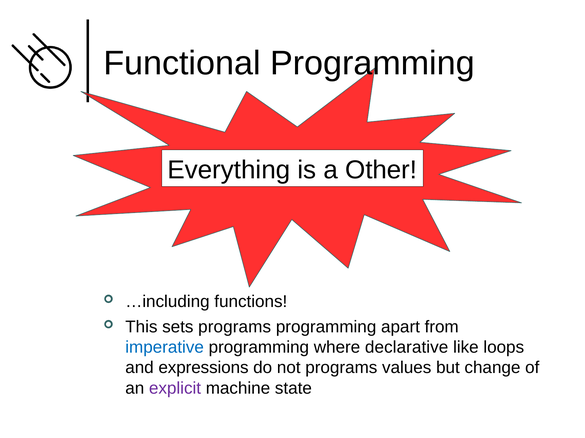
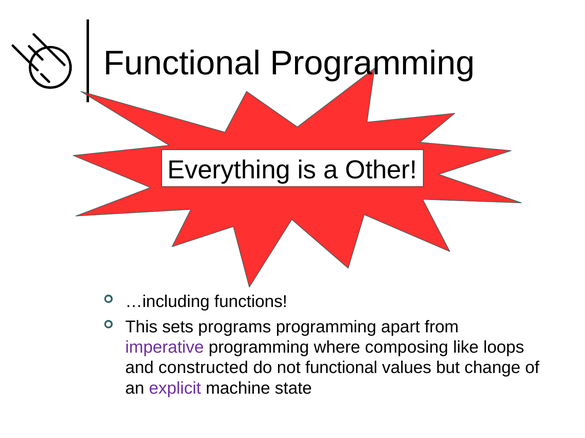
imperative colour: blue -> purple (165, 348)
declarative: declarative -> composing (407, 348)
expressions: expressions -> constructed (203, 368)
not programs: programs -> functional (341, 368)
